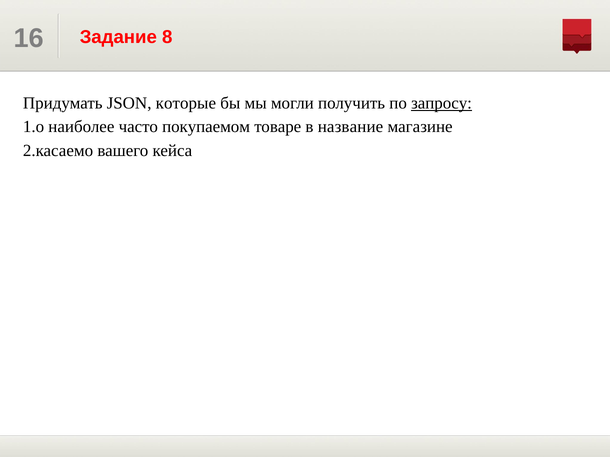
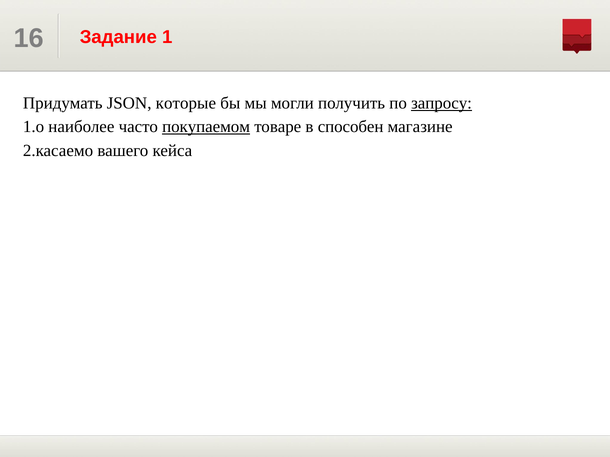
8: 8 -> 1 (167, 37)
покупаемом underline: none -> present (206, 127)
название: название -> способен (351, 127)
